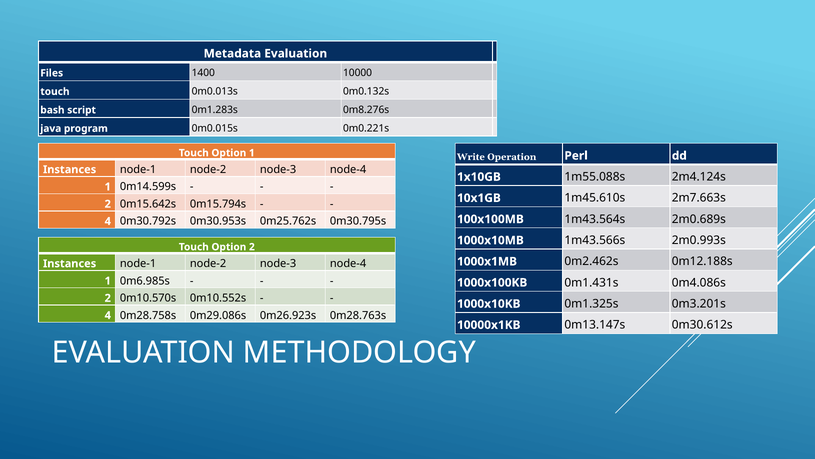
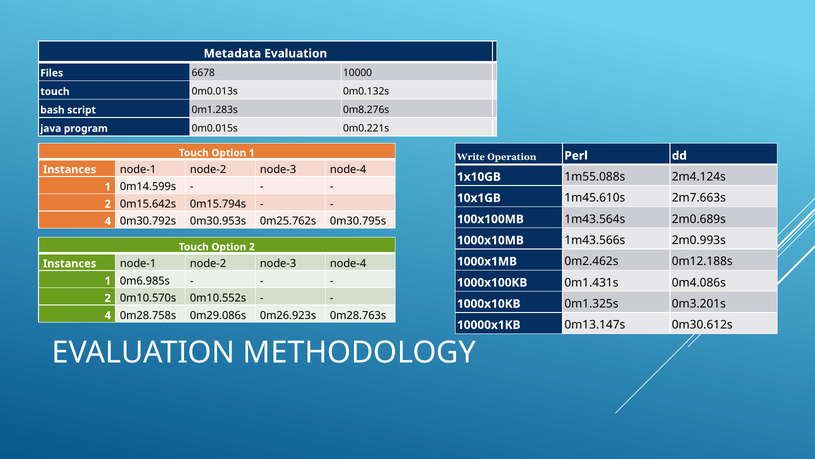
1400: 1400 -> 6678 (203, 73)
